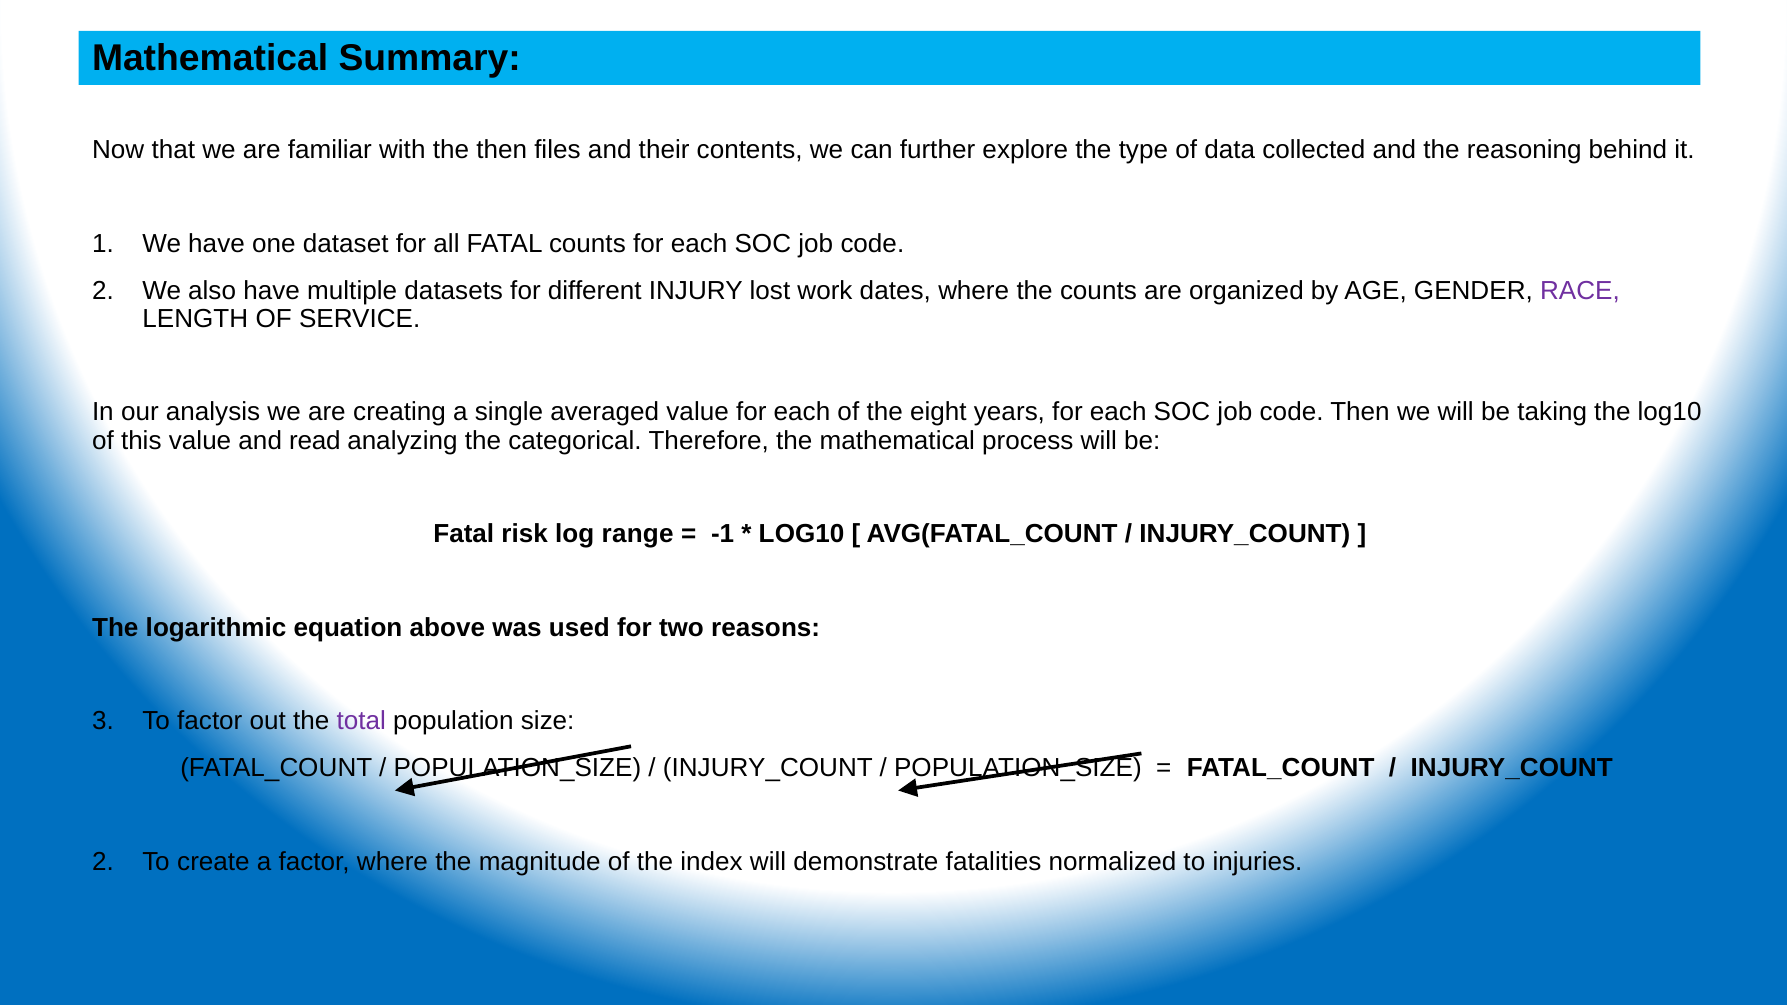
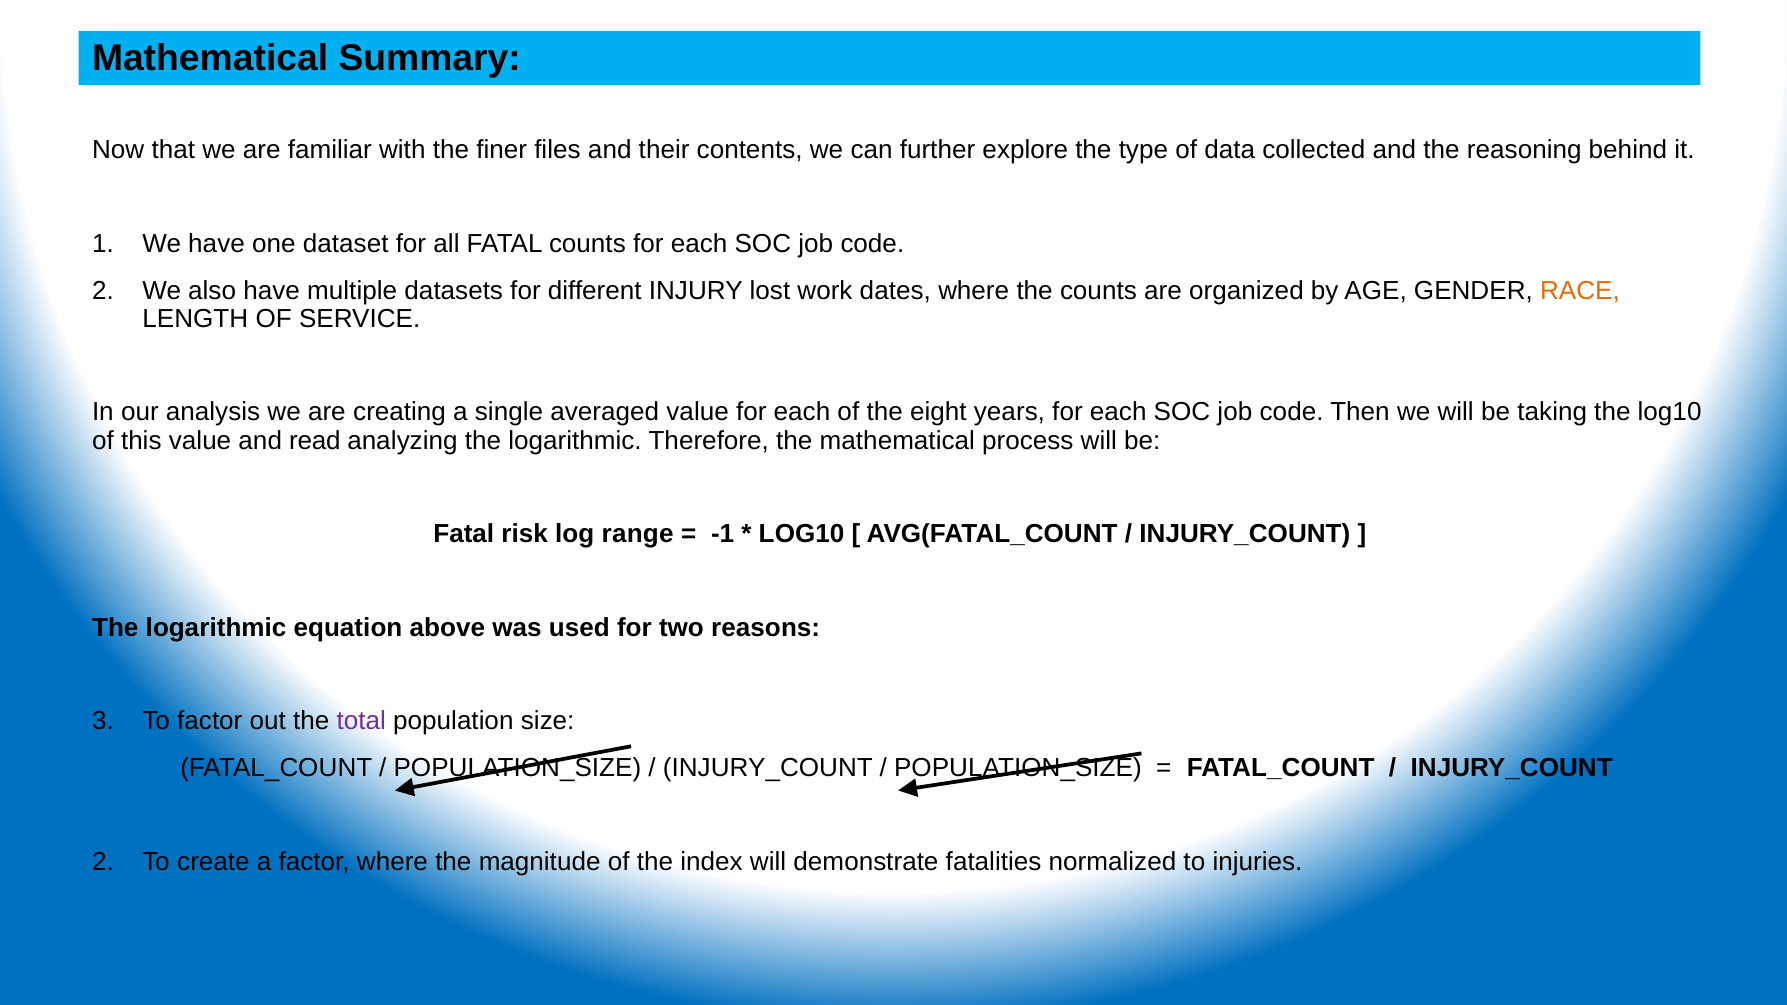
the then: then -> finer (502, 150)
RACE colour: purple -> orange (1580, 291)
analyzing the categorical: categorical -> logarithmic (575, 441)
